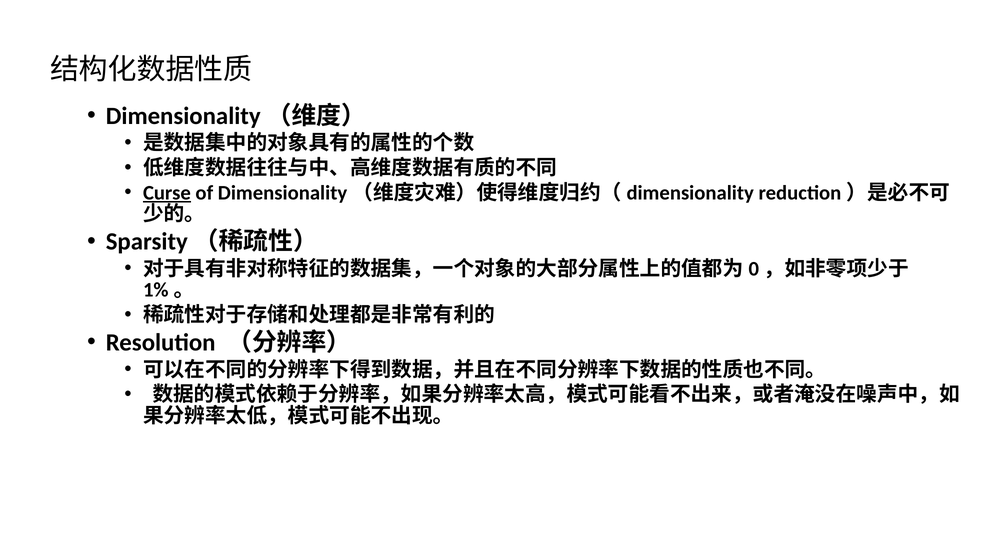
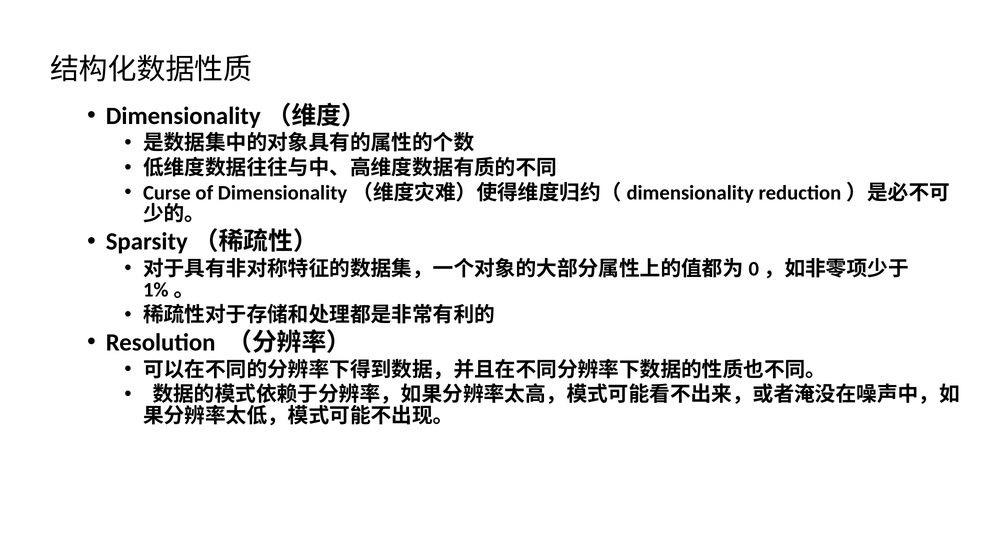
Curse underline: present -> none (167, 193)
